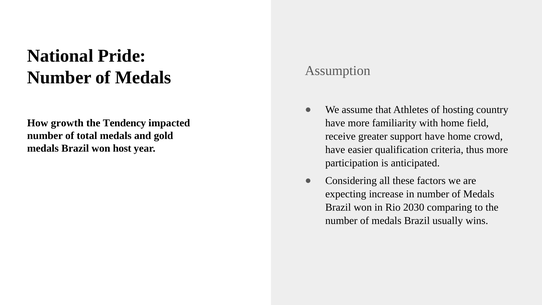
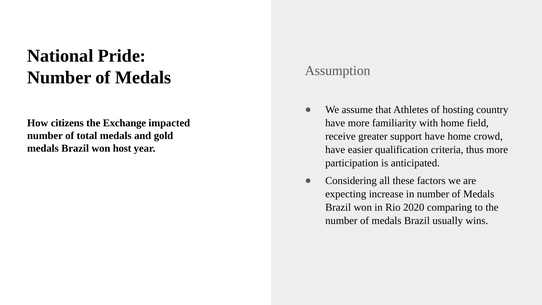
growth: growth -> citizens (67, 123)
Tendency: Tendency -> Exchange (124, 123)
2030: 2030 -> 2020 (414, 207)
